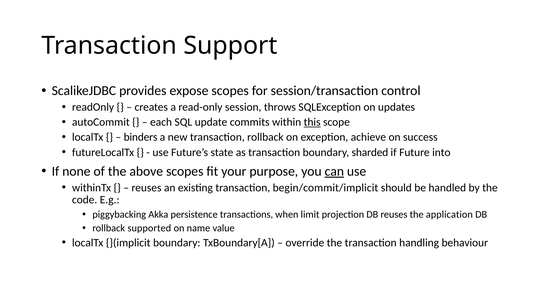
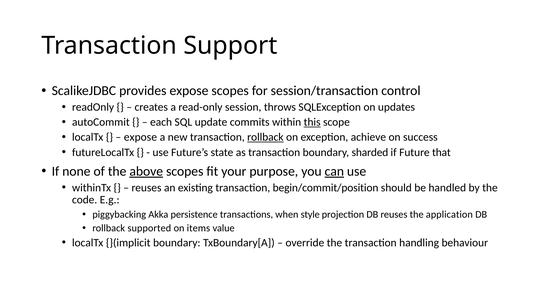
binders: binders -> expose (140, 137)
rollback underline: none -> present (265, 137)
into: into -> that (441, 152)
above underline: none -> present (146, 171)
begin/commit/implicit: begin/commit/implicit -> begin/commit/position (326, 188)
limit: limit -> style (310, 214)
name: name -> items (198, 228)
